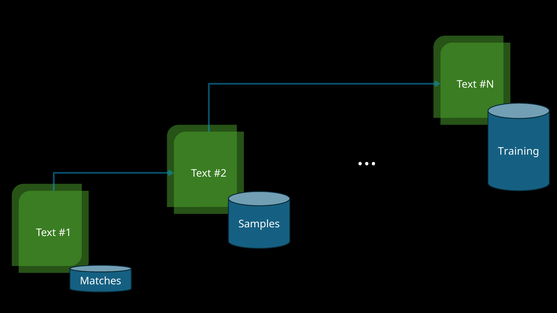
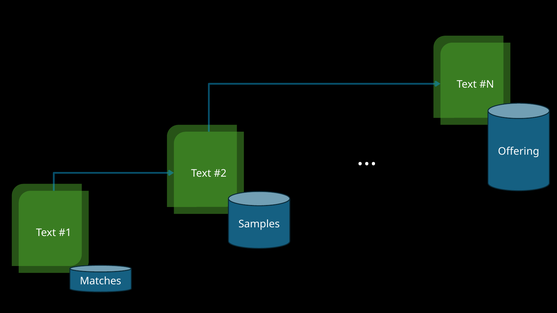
Training: Training -> Offering (519, 152)
